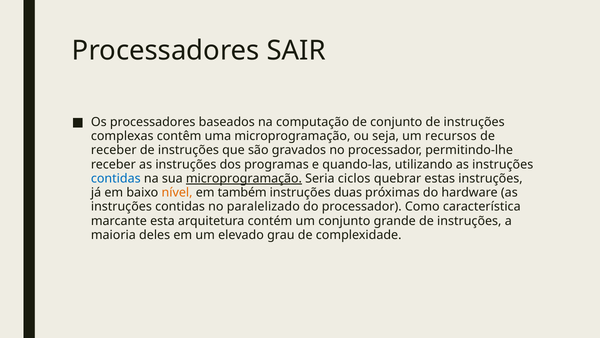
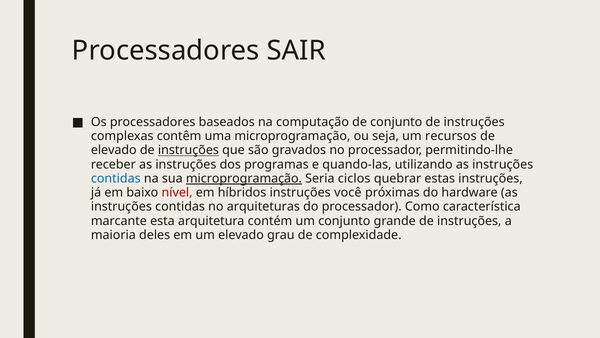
receber: receber -> elevado (114, 150)
instruções underline: none -> present (188, 150)
nível colour: orange -> red (177, 192)
também: também -> híbridos (242, 192)
duas: duas -> você (348, 192)
paralelizado: paralelizado -> arquiteturas (263, 207)
